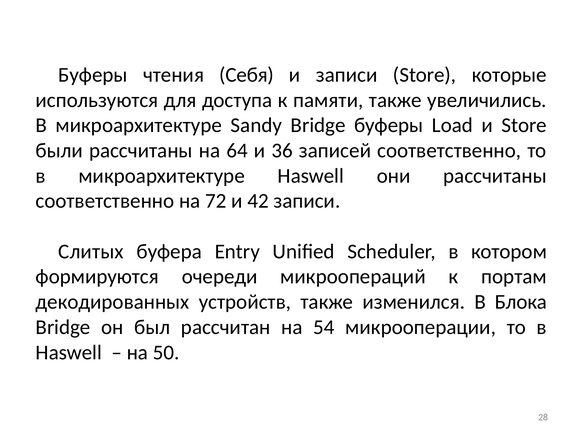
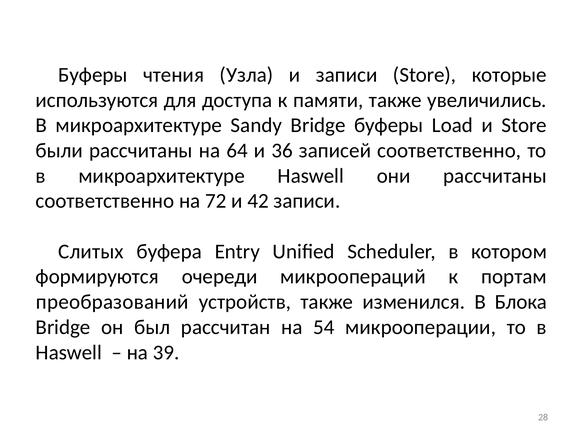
Себя: Себя -> Узла (246, 75)
декодированных: декодированных -> преобразований (112, 302)
50: 50 -> 39 (166, 353)
